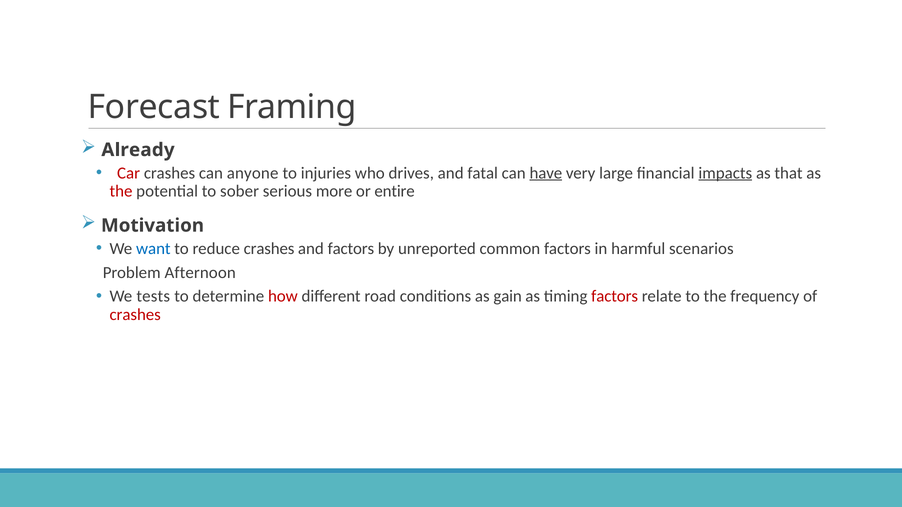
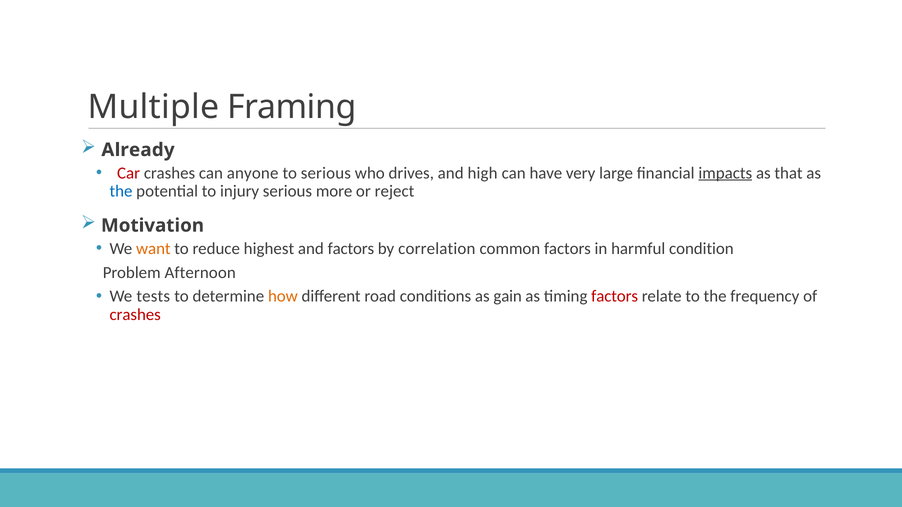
Forecast: Forecast -> Multiple (154, 107)
to injuries: injuries -> serious (326, 173)
fatal: fatal -> high (483, 173)
have underline: present -> none (546, 173)
the colour: red -> blue (121, 191)
sober: sober -> injury (240, 191)
entire: entire -> reject (395, 191)
want colour: blue -> orange (153, 249)
reduce crashes: crashes -> highest (269, 249)
unreported: unreported -> correlation (437, 249)
scenarios: scenarios -> condition (701, 249)
how colour: red -> orange (283, 297)
